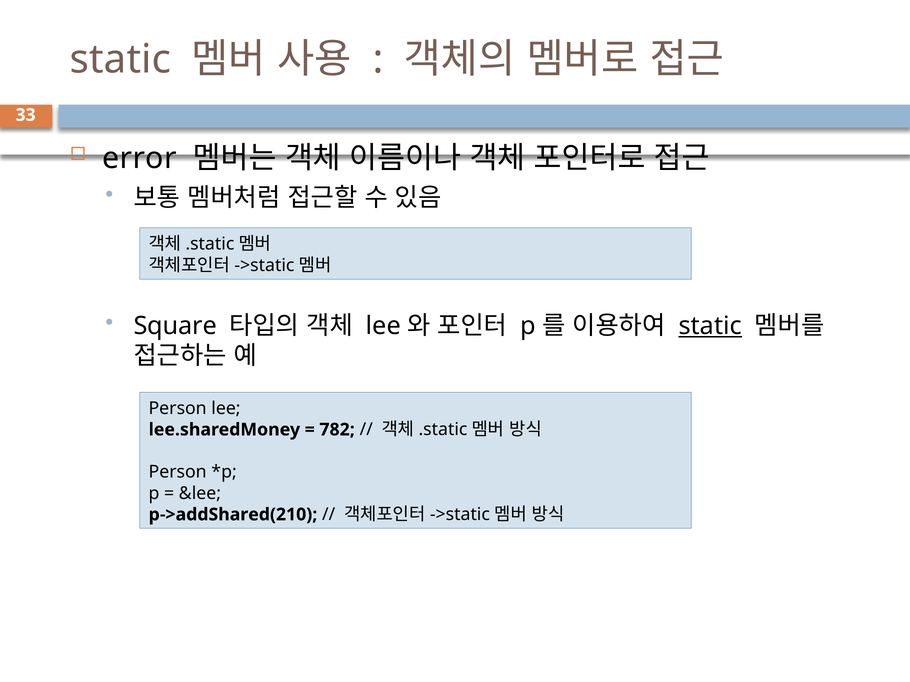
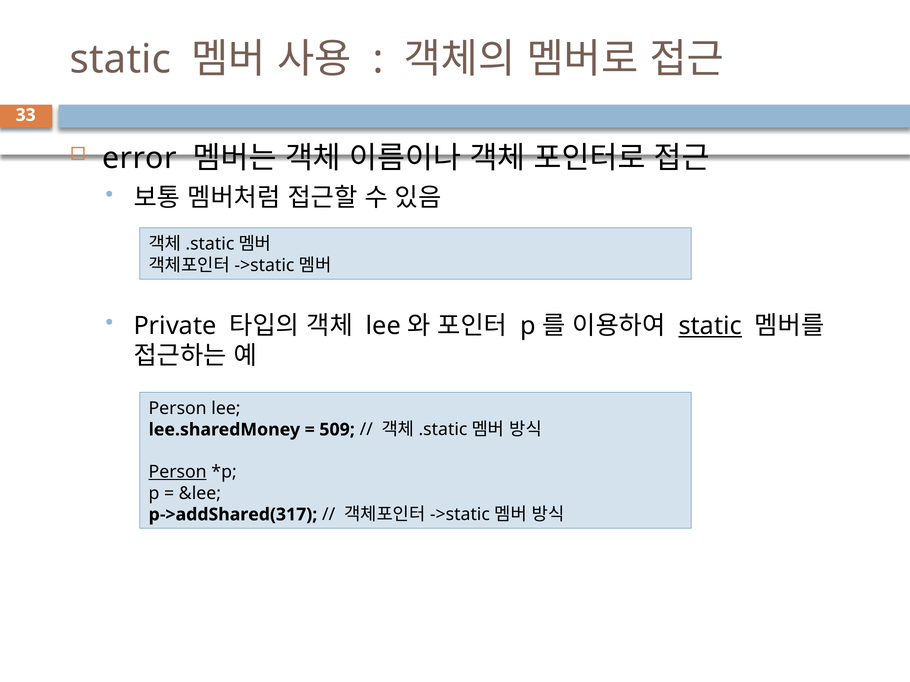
Square: Square -> Private (175, 326)
782: 782 -> 509 (337, 430)
Person underline: none -> present (178, 472)
p->addShared(210: p->addShared(210 -> p->addShared(317 (233, 515)
